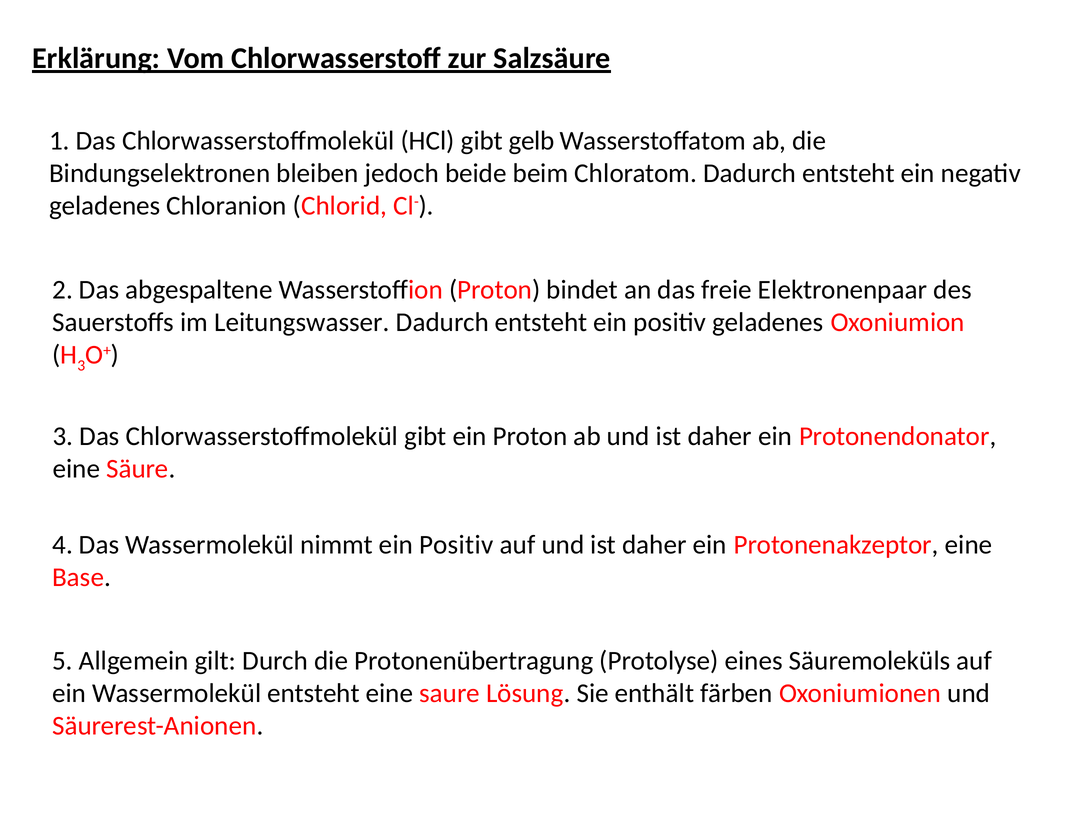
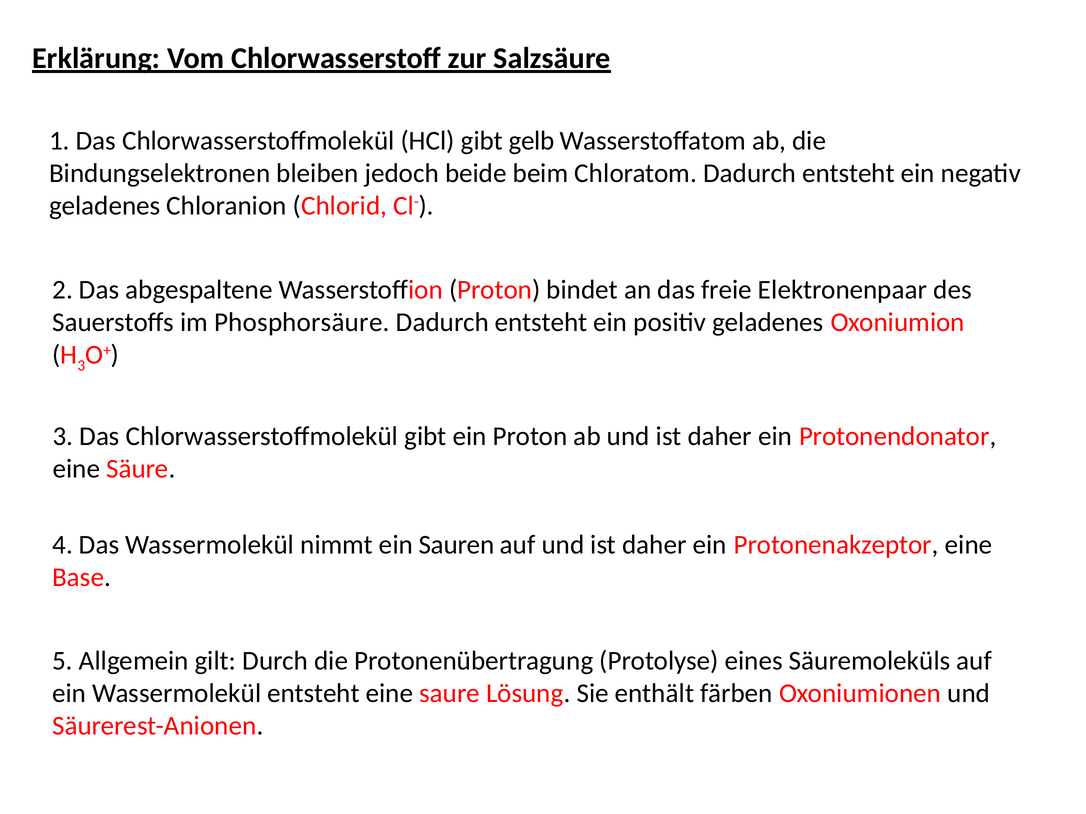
Leitungswasser: Leitungswasser -> Phosphorsäure (302, 322)
nimmt ein Positiv: Positiv -> Sauren (457, 545)
